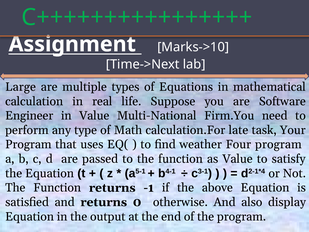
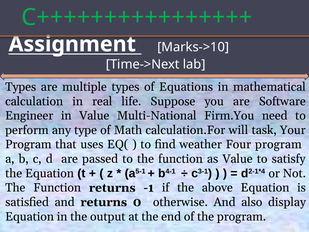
Large: Large -> Types (21, 87)
late: late -> will (238, 130)
